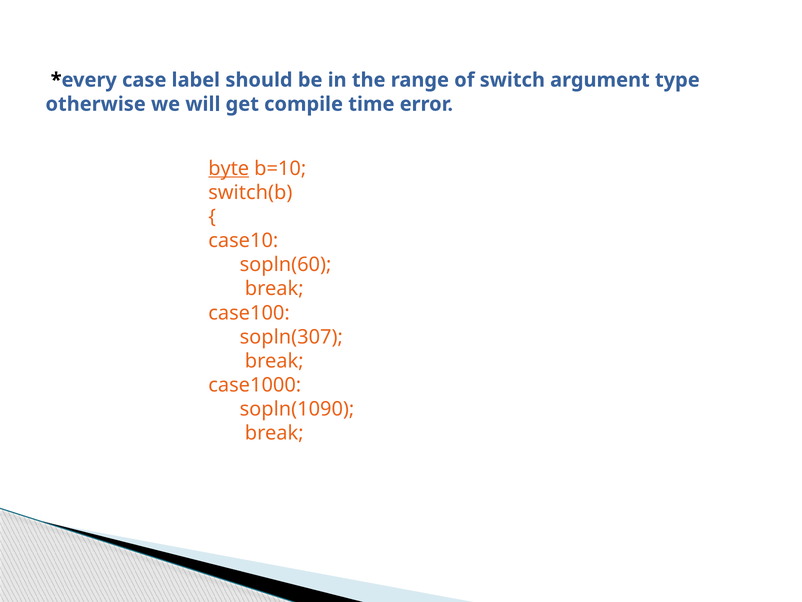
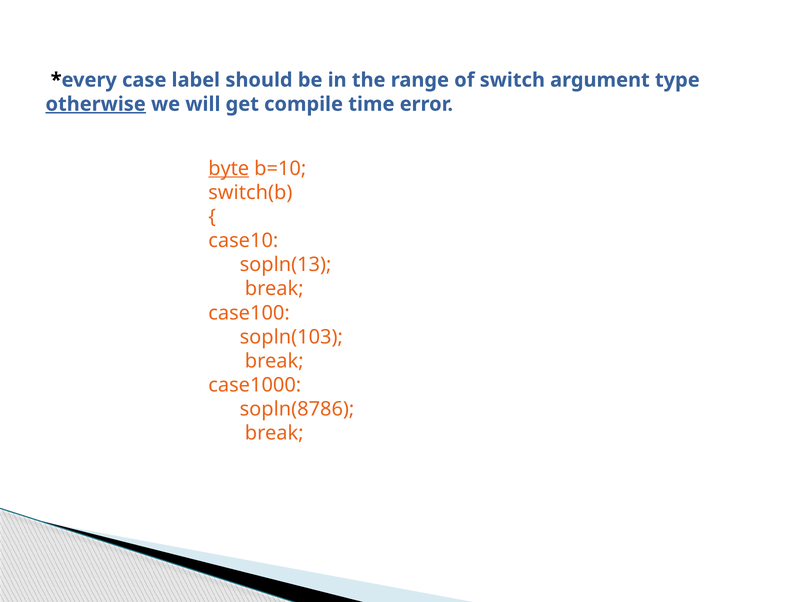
otherwise underline: none -> present (96, 104)
sopln(60: sopln(60 -> sopln(13 (286, 265)
sopln(307: sopln(307 -> sopln(103 (291, 337)
sopln(1090: sopln(1090 -> sopln(8786 (297, 409)
